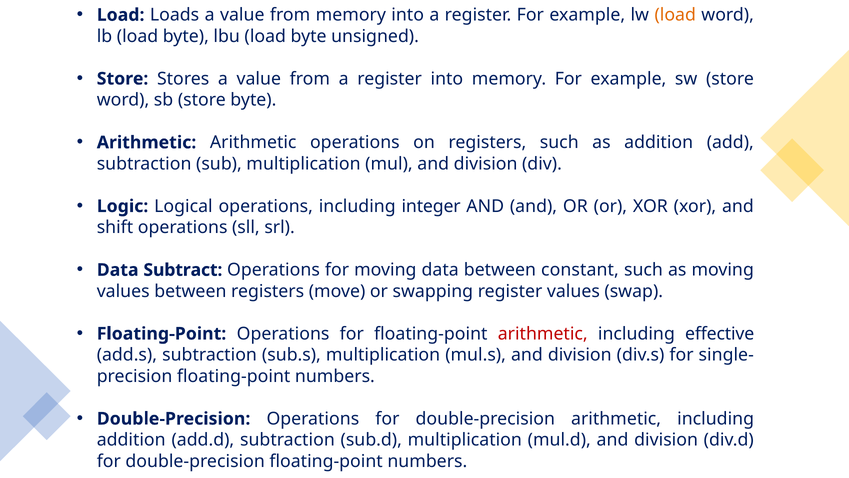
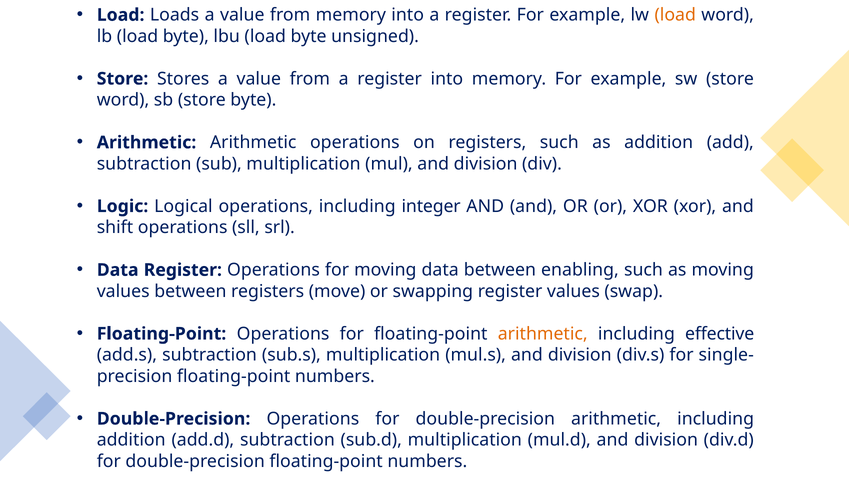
Data Subtract: Subtract -> Register (183, 270)
constant: constant -> enabling (580, 270)
arithmetic colour: red -> orange (543, 333)
